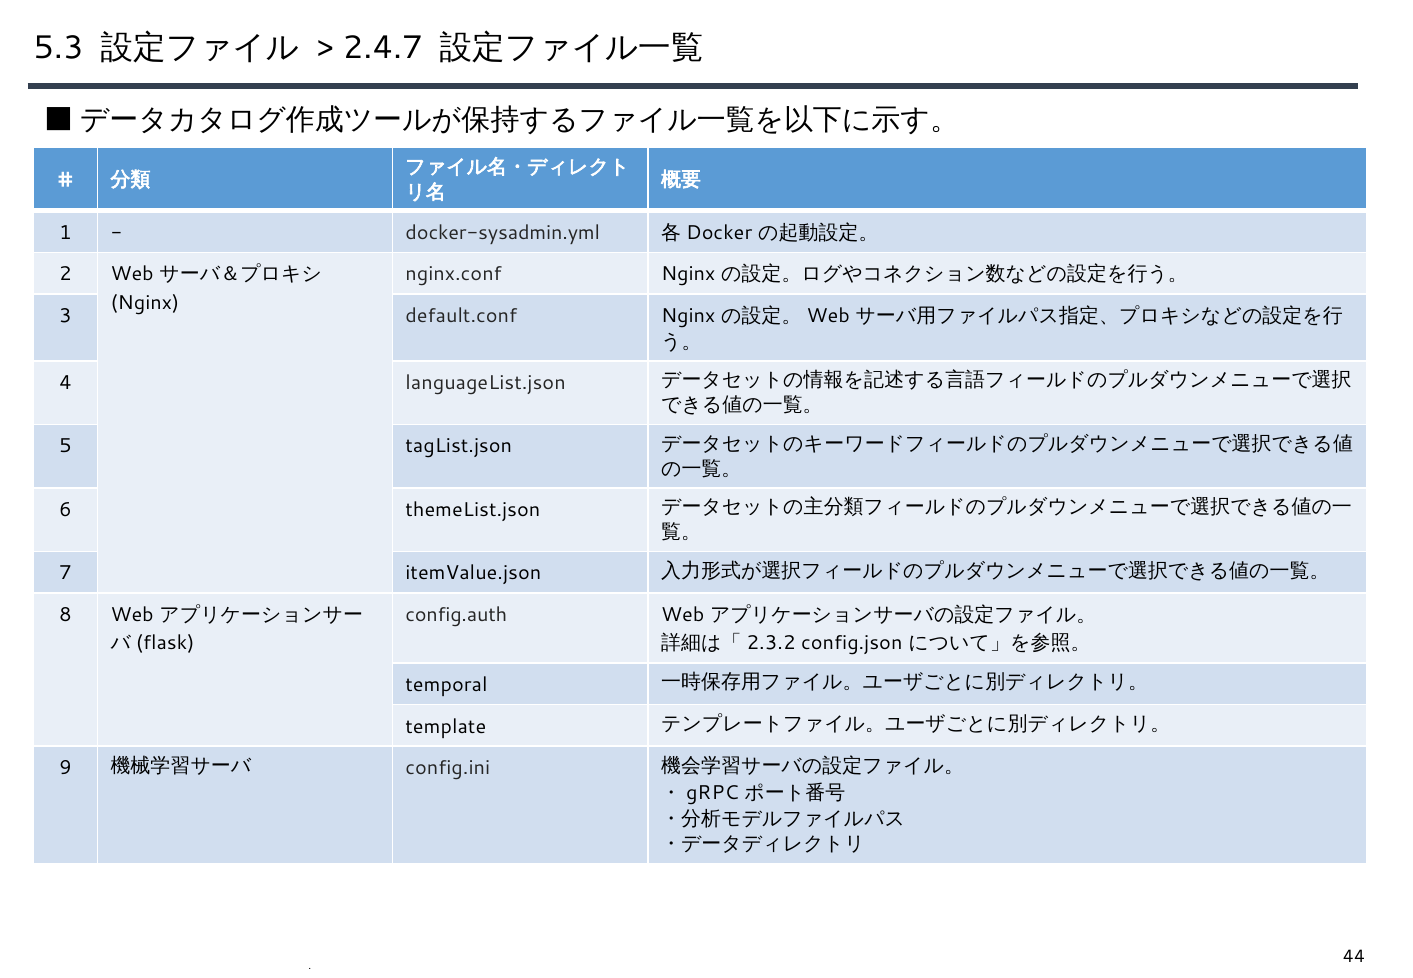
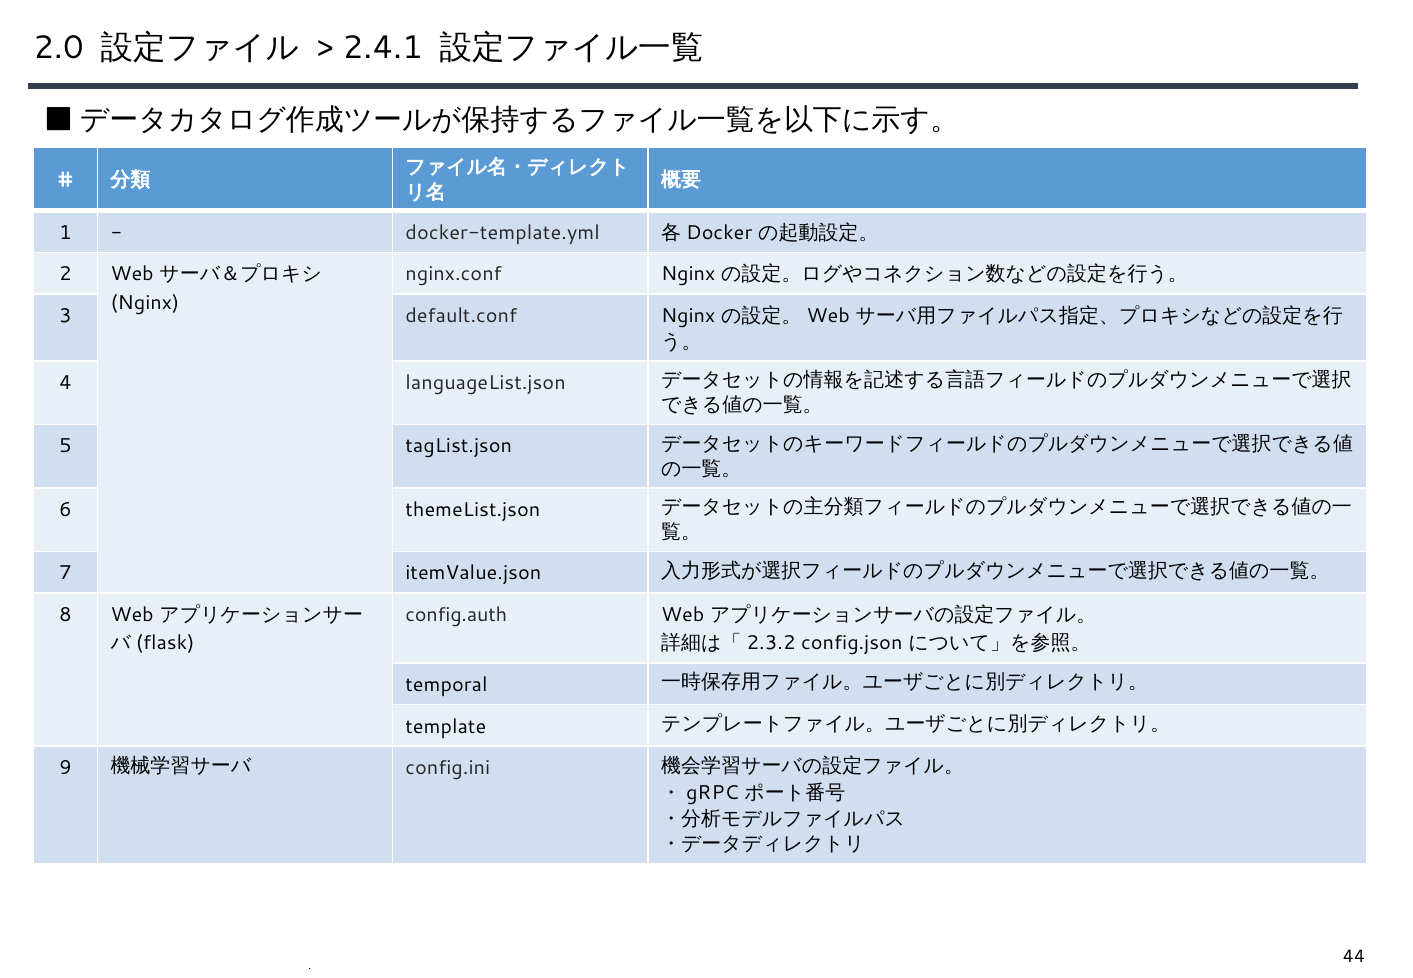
5.3: 5.3 -> 2.0 (59, 47)
2.4.7: 2.4.7 -> 2.4.1 (383, 47)
docker-sysadmin.yml: docker-sysadmin.yml -> docker-template.yml (503, 233)
